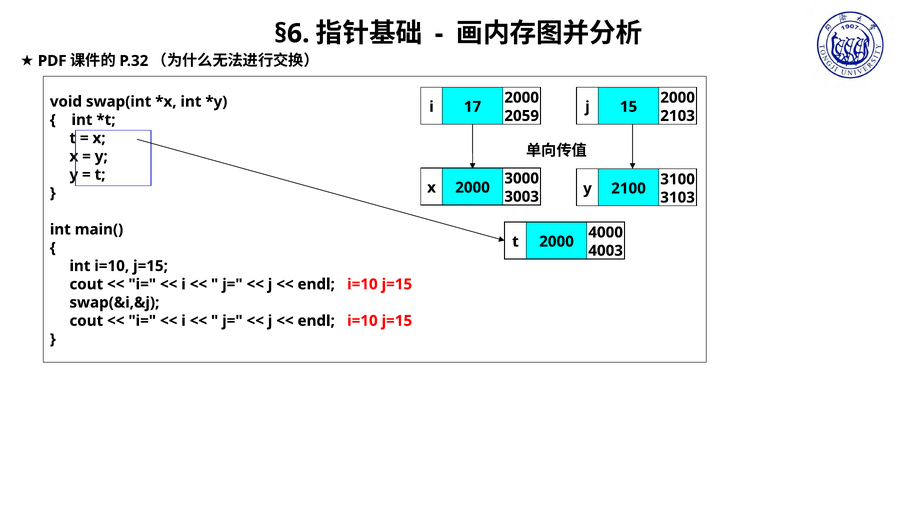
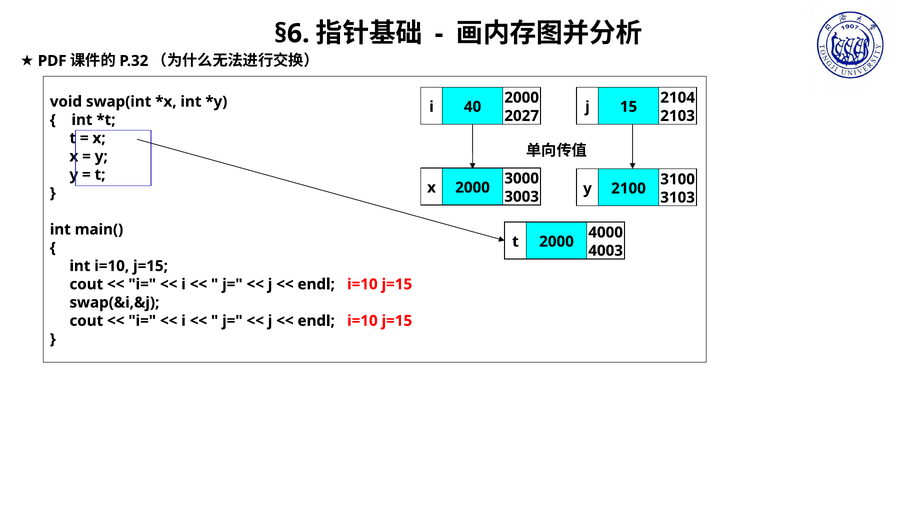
2000: 2000 -> 2104 (678, 98)
17: 17 -> 40 (473, 107)
2059: 2059 -> 2027 (522, 116)
